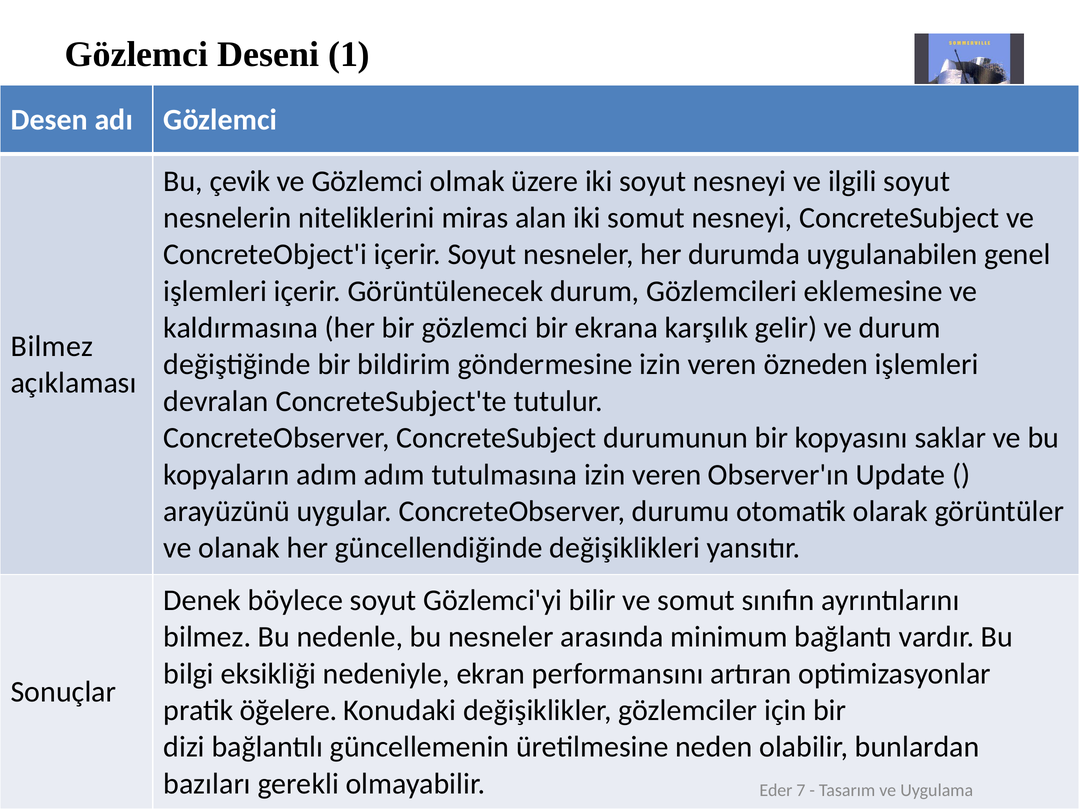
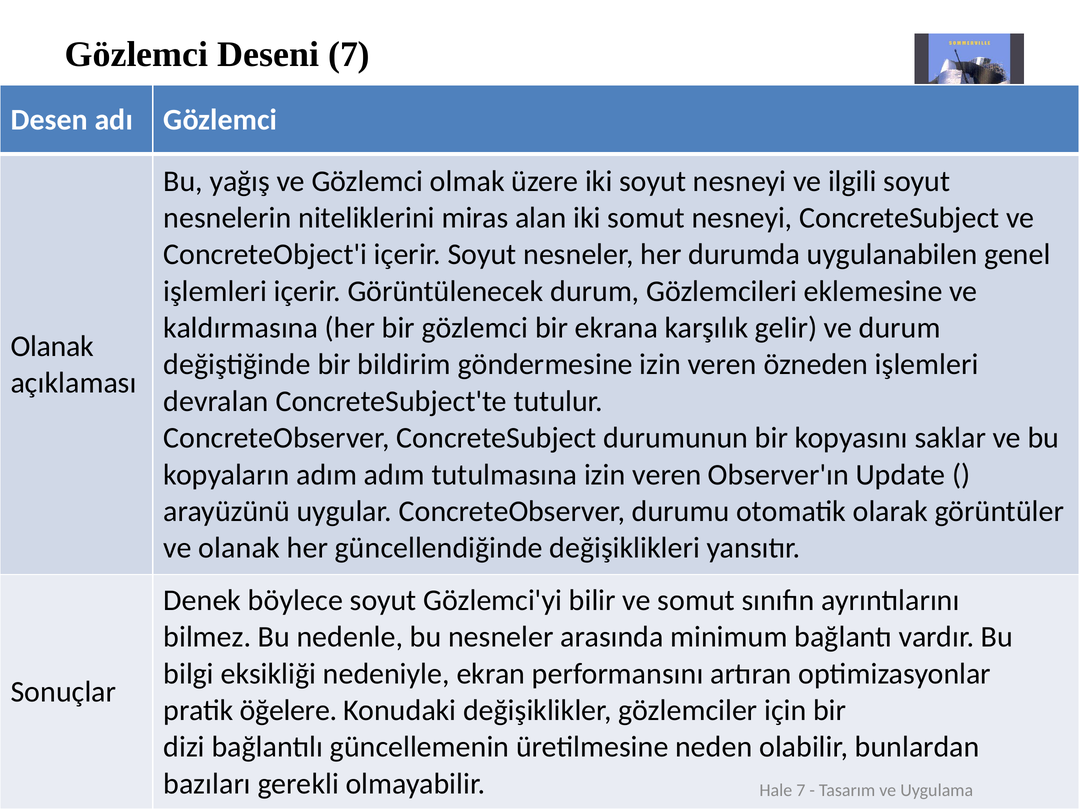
Deseni 1: 1 -> 7 (349, 55)
çevik: çevik -> yağış (240, 181)
Bilmez: Bilmez -> Olanak (52, 346)
Eder: Eder -> Hale (776, 791)
